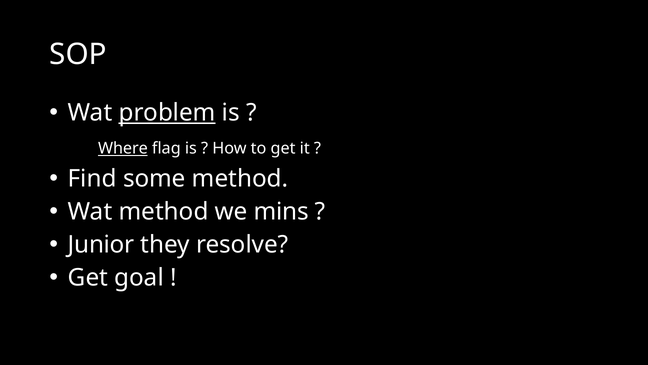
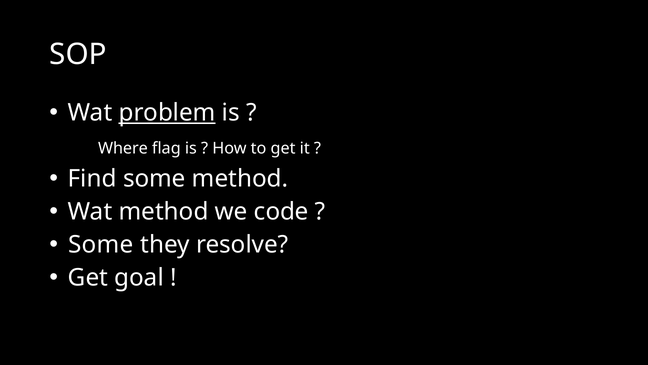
Where underline: present -> none (123, 148)
mins: mins -> code (281, 211)
Junior: Junior -> Some (101, 244)
